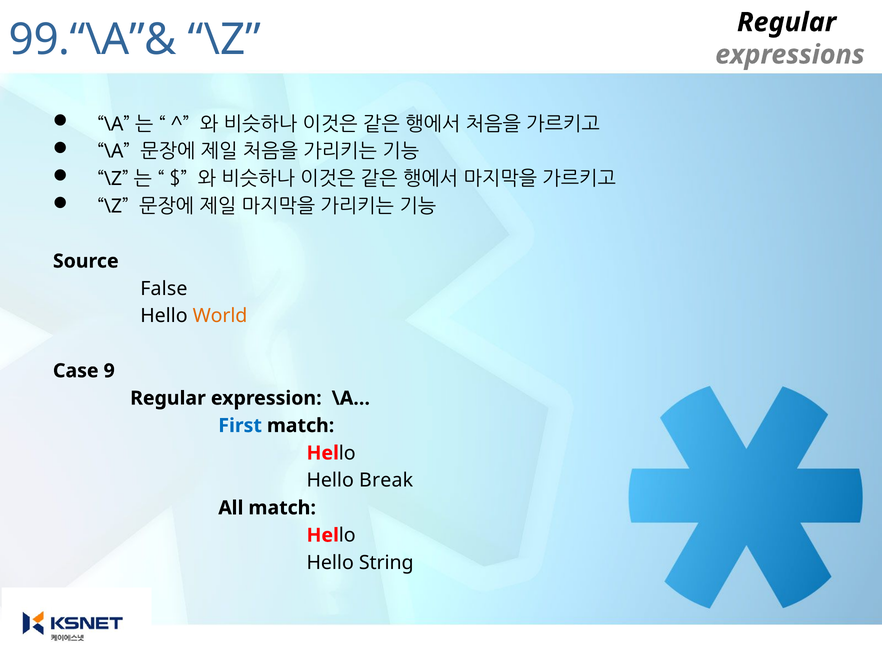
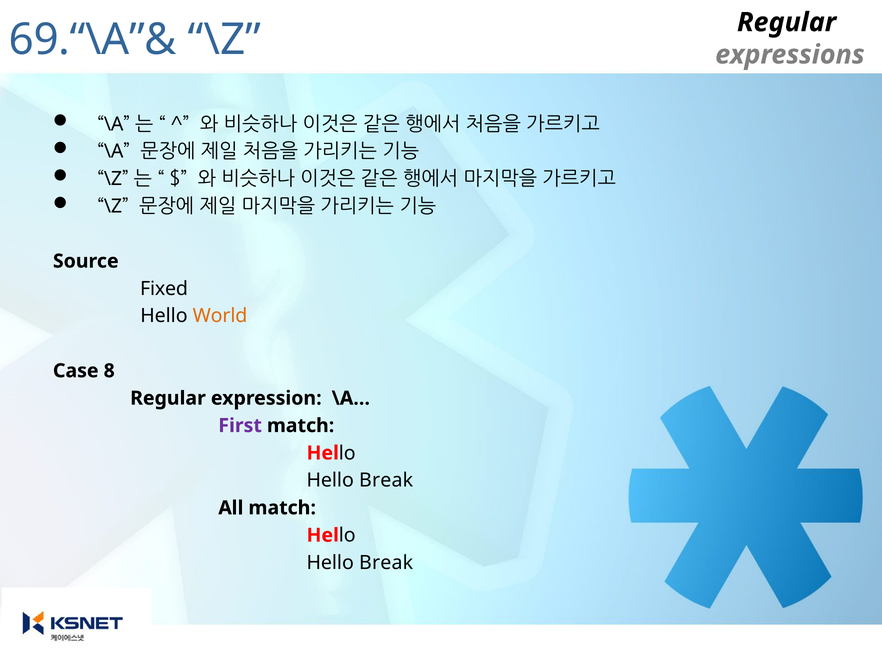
99.“\A”&: 99.“\A”& -> 69.“\A”& (93, 40)
False: False -> Fixed (164, 289)
9: 9 -> 8 (109, 371)
First colour: blue -> purple (240, 426)
String: String -> Break (386, 563)
